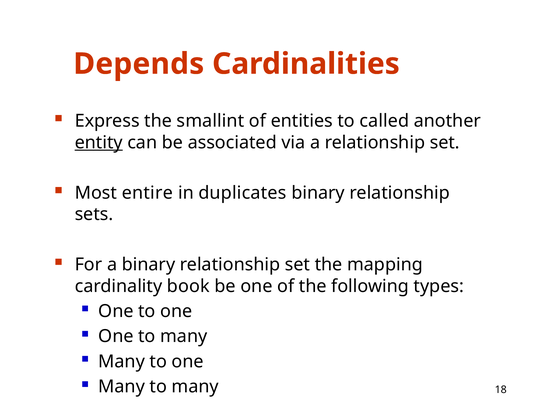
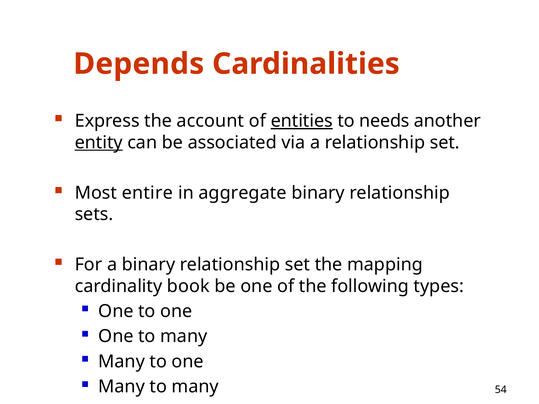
smallint: smallint -> account (210, 121)
entities underline: none -> present (302, 121)
called: called -> needs (384, 121)
duplicates: duplicates -> aggregate (242, 193)
18: 18 -> 54 (501, 390)
